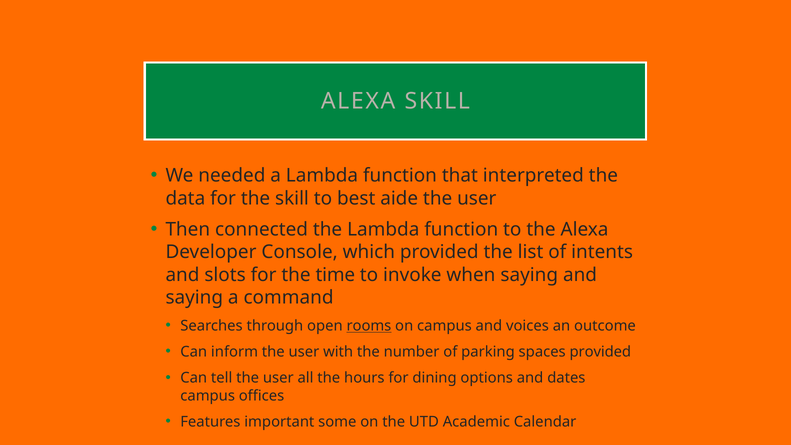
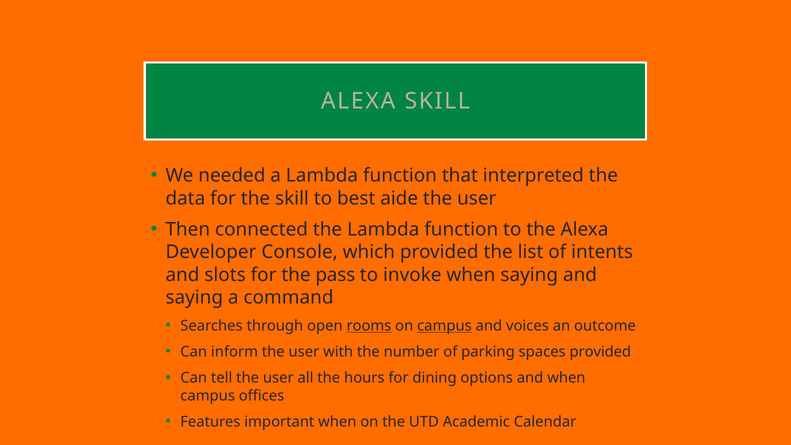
time: time -> pass (335, 275)
campus underline: none -> present (444, 326)
and dates: dates -> when (566, 378)
important some: some -> when (337, 422)
